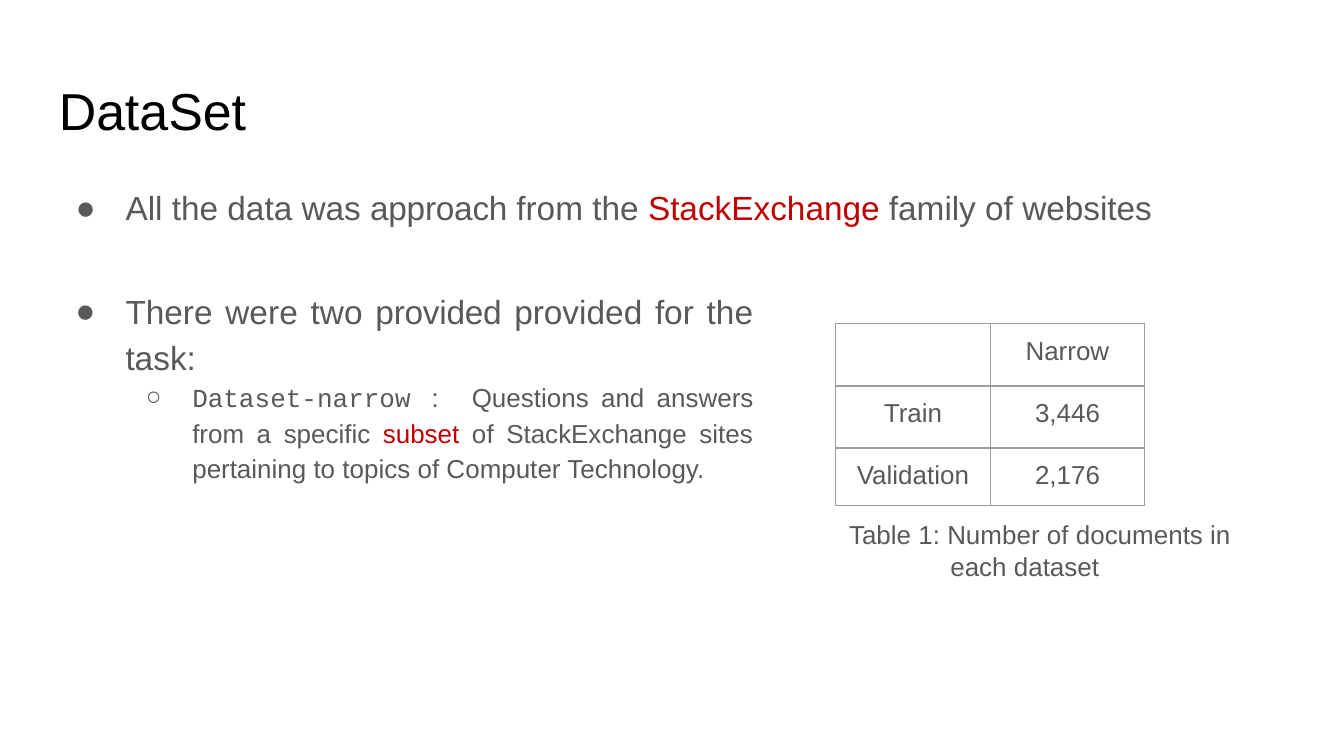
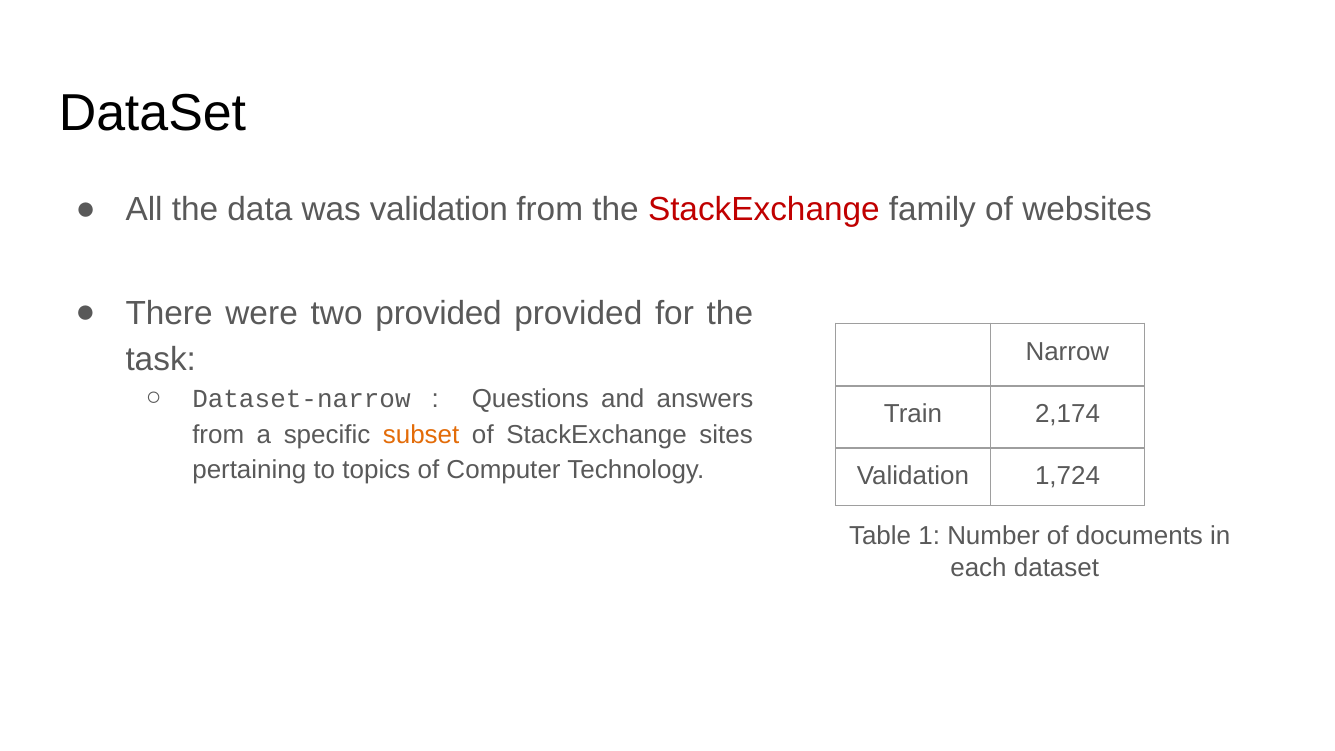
was approach: approach -> validation (439, 210)
3,446: 3,446 -> 2,174 (1067, 414)
subset colour: red -> orange (421, 435)
2,176: 2,176 -> 1,724 (1067, 476)
